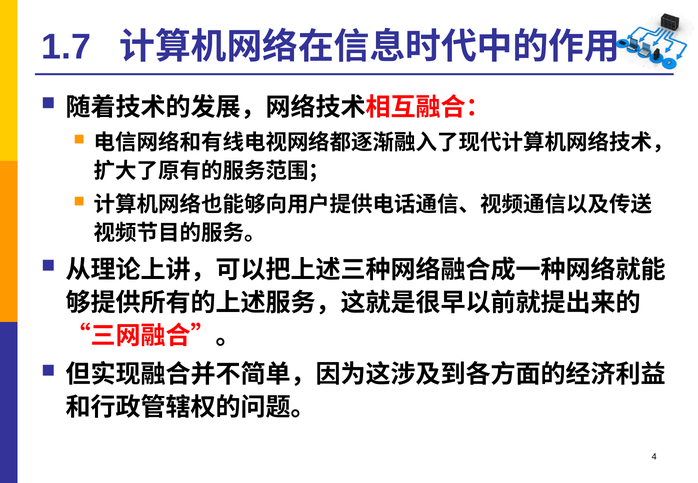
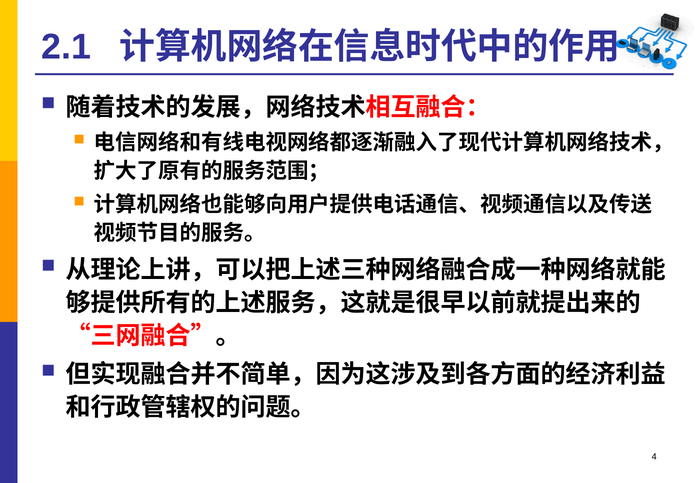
1.7: 1.7 -> 2.1 (66, 47)
